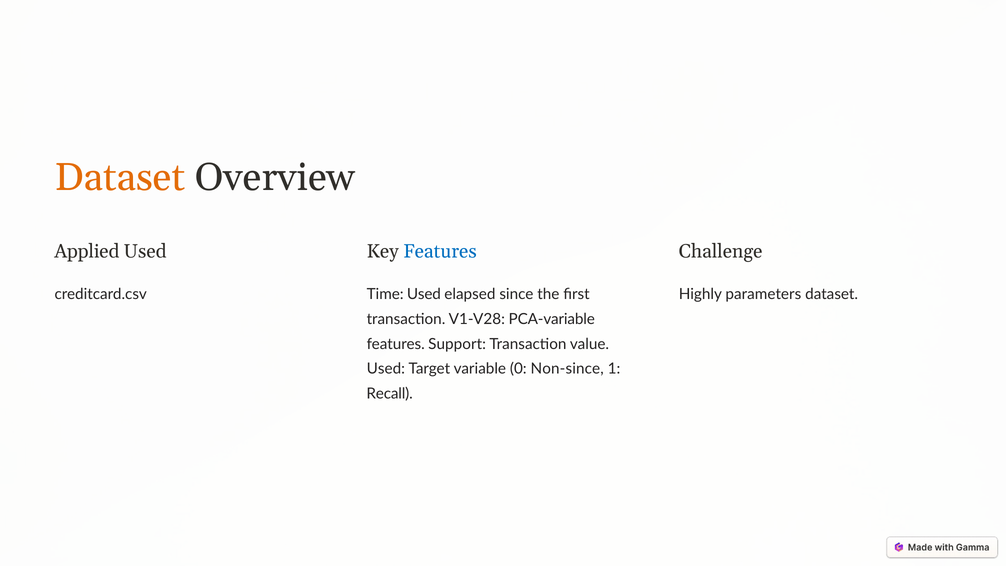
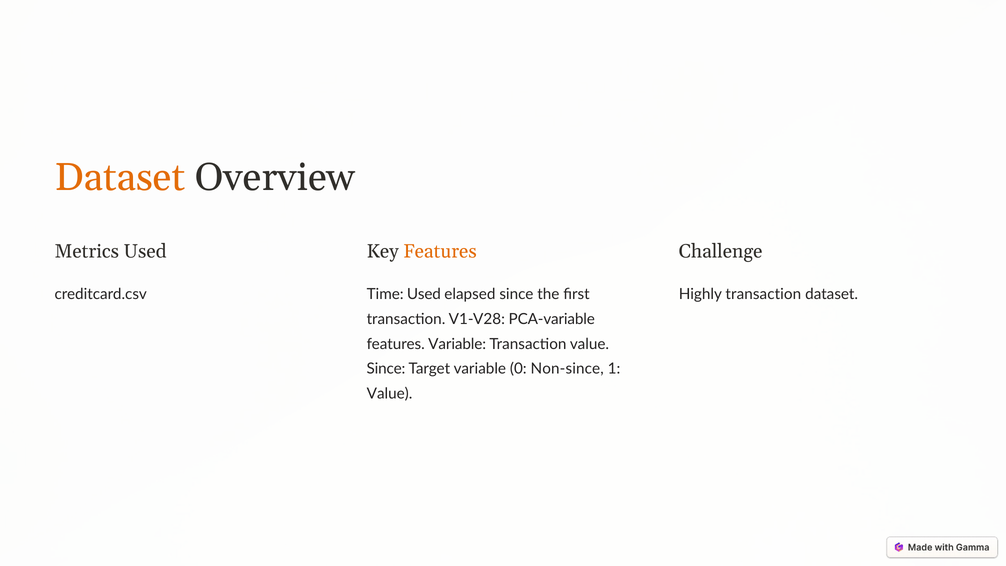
Applied: Applied -> Metrics (87, 251)
Features colour: blue -> orange (440, 251)
Highly parameters: parameters -> transaction (763, 294)
features Support: Support -> Variable (457, 344)
Used: Used -> Since (386, 369)
Recall: Recall -> Value (390, 394)
